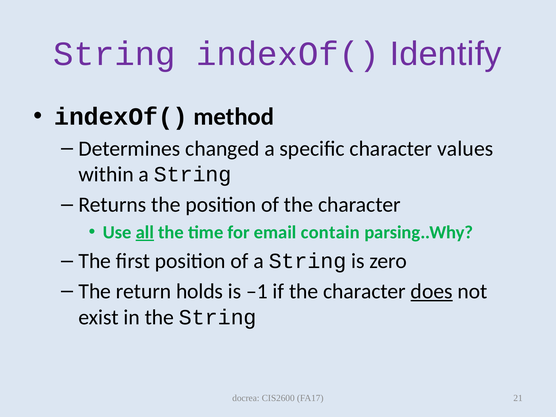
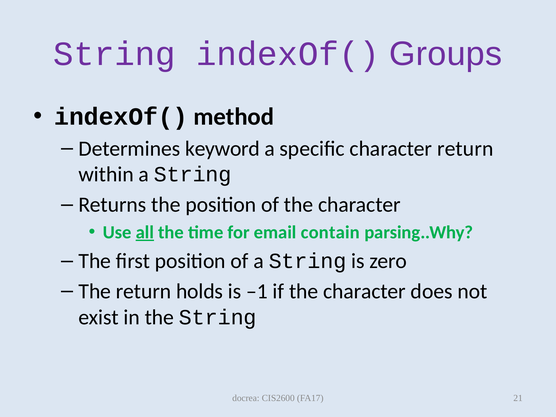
Identify: Identify -> Groups (446, 54)
changed: changed -> keyword (222, 149)
character values: values -> return (465, 149)
does underline: present -> none (432, 291)
